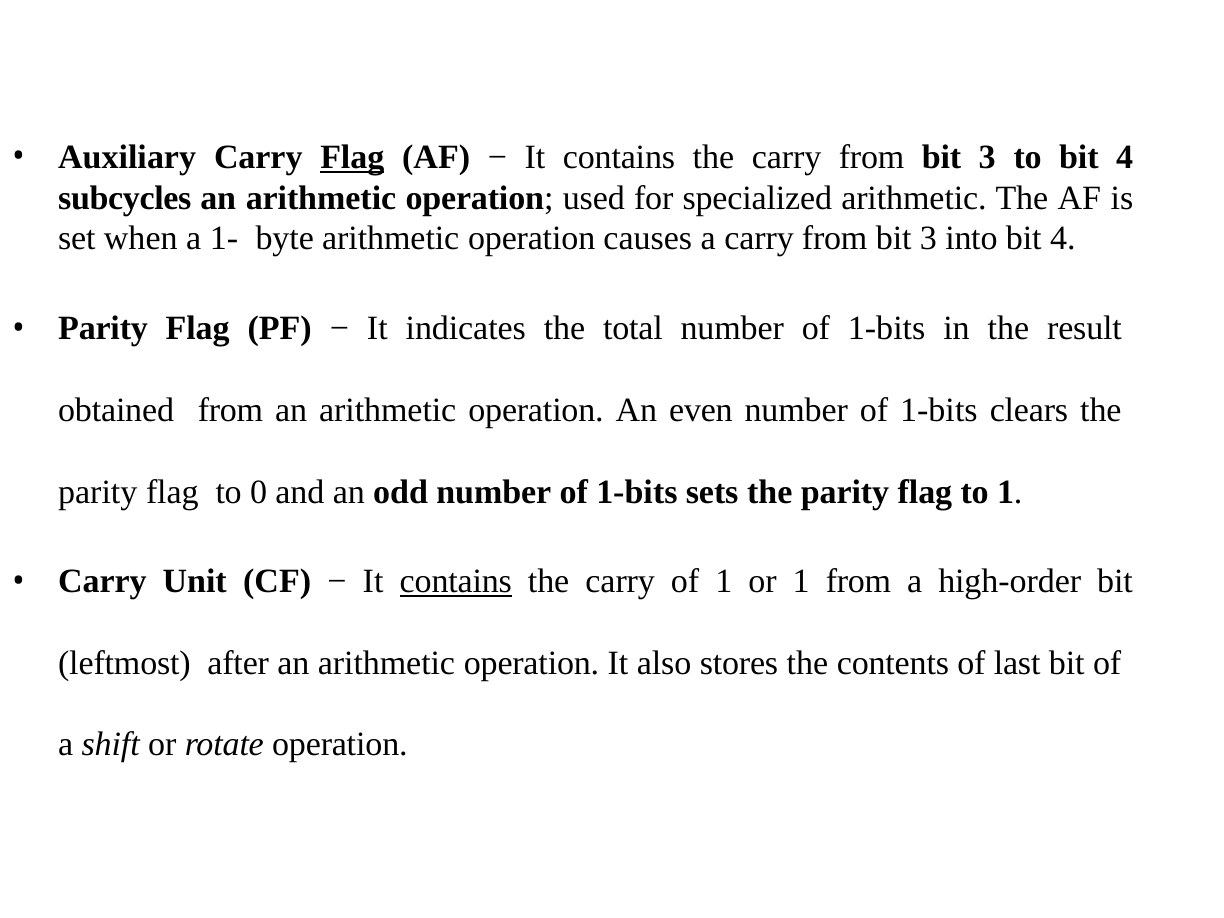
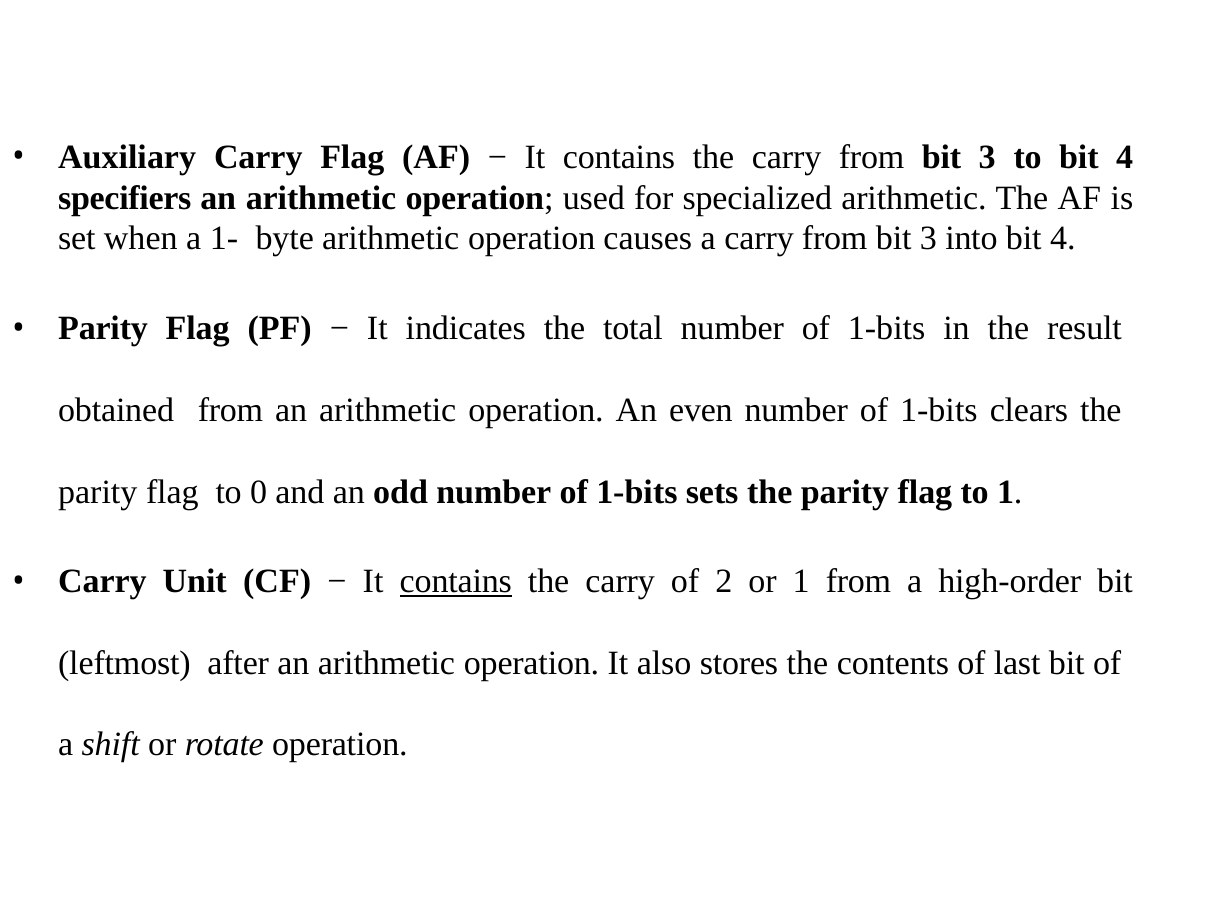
Flag underline: present -> none (352, 157)
subcycles: subcycles -> specifiers (125, 198)
of 1: 1 -> 2 (724, 582)
